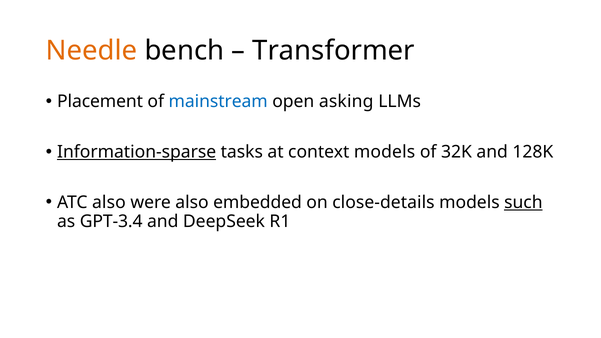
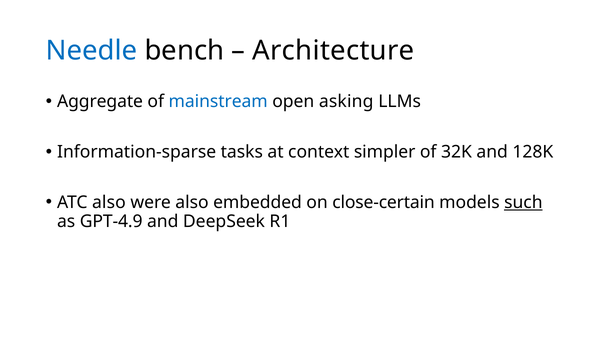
Needle colour: orange -> blue (92, 50)
Transformer: Transformer -> Architecture (333, 50)
Placement: Placement -> Aggregate (100, 102)
Information-sparse underline: present -> none (137, 152)
context models: models -> simpler (385, 152)
close-details: close-details -> close-certain (384, 202)
GPT-3.4: GPT-3.4 -> GPT-4.9 (111, 221)
